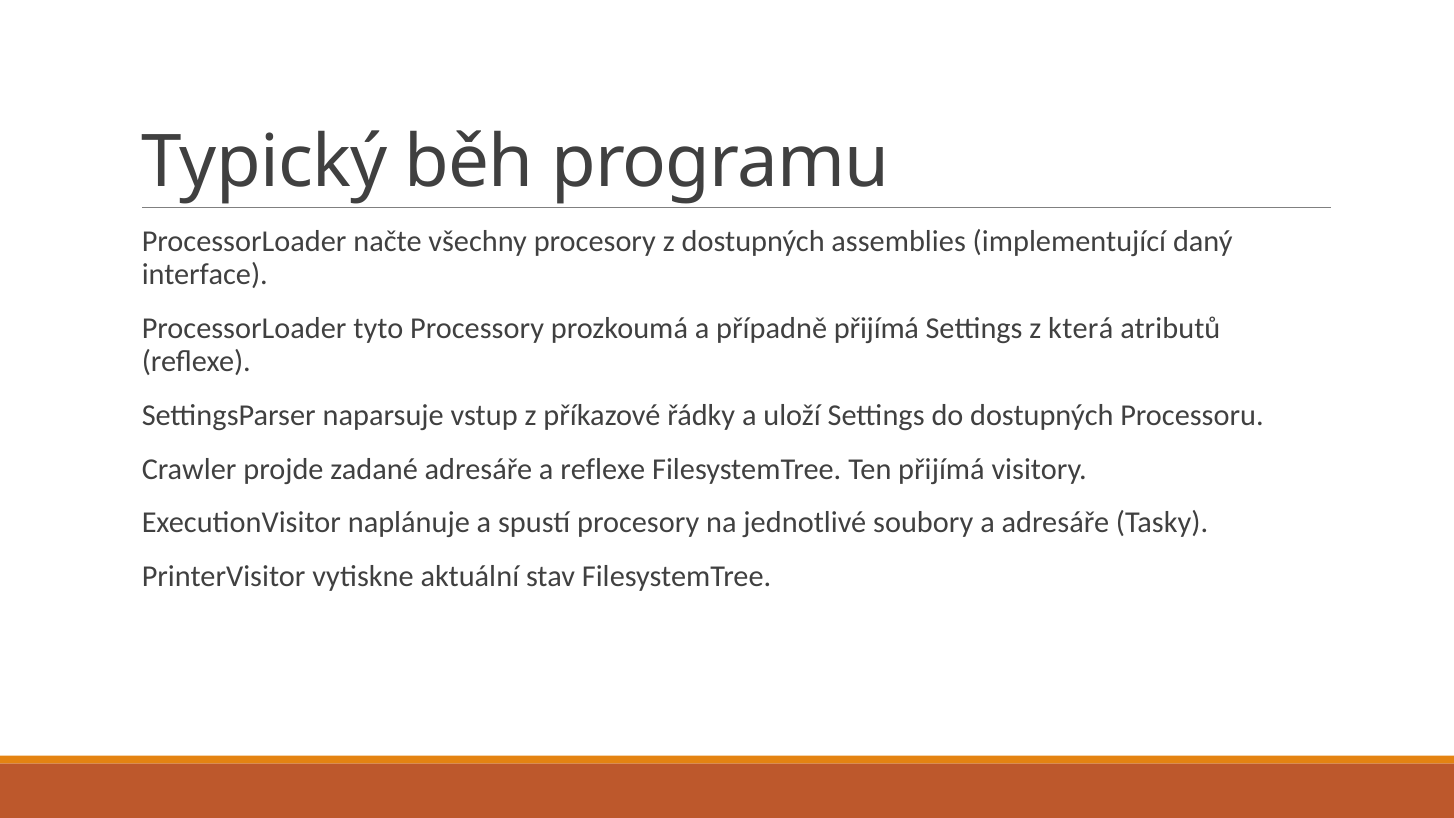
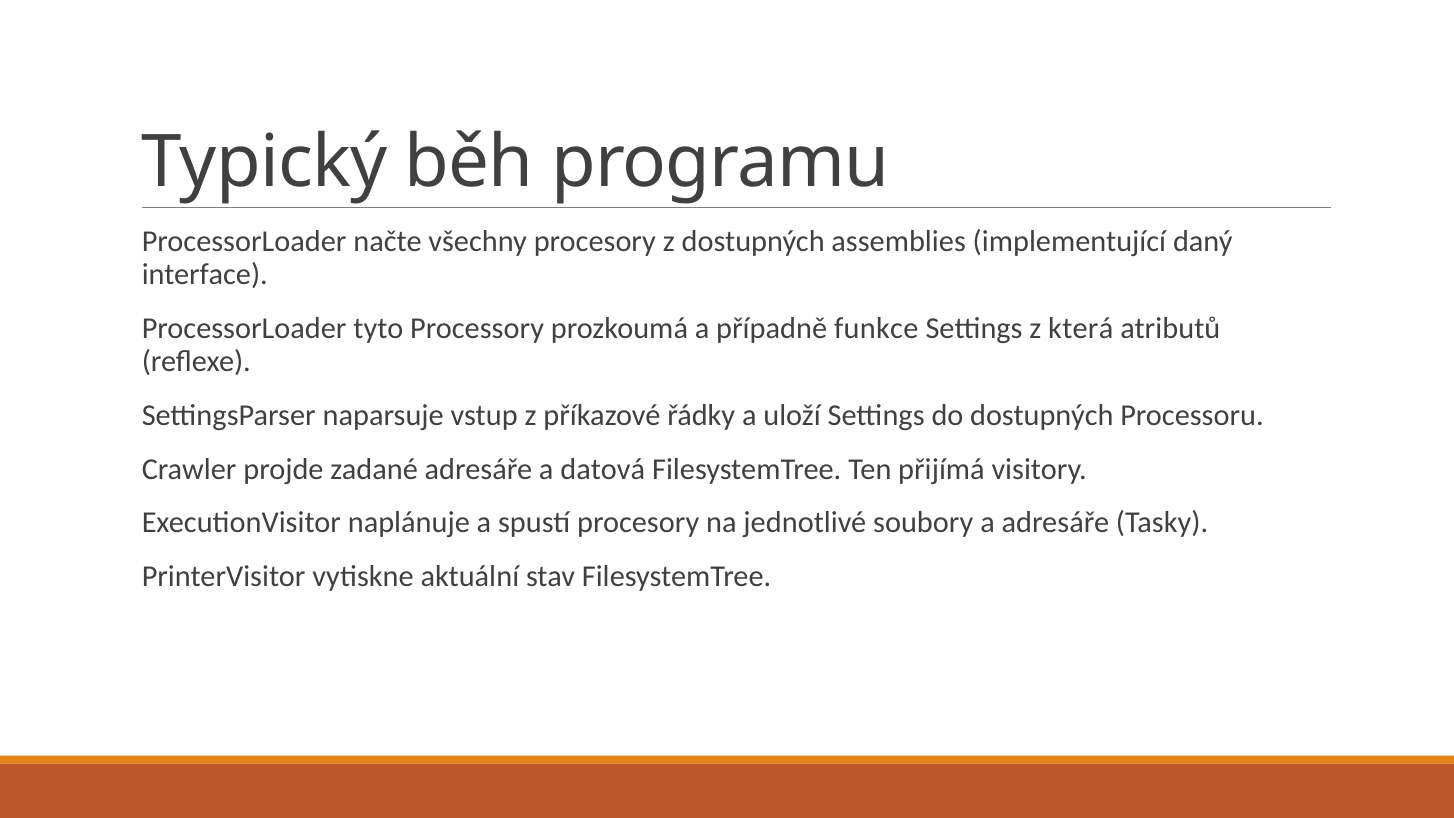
případně přijímá: přijímá -> funkce (876, 328)
a reflexe: reflexe -> datová (603, 469)
